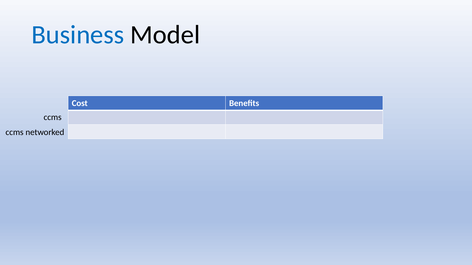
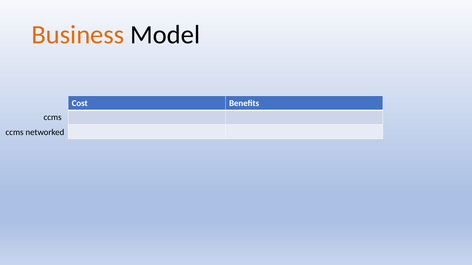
Business colour: blue -> orange (78, 35)
